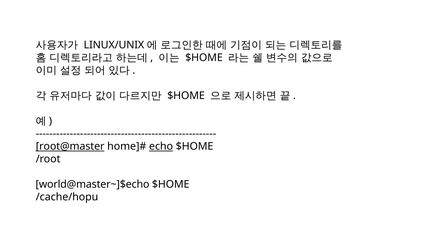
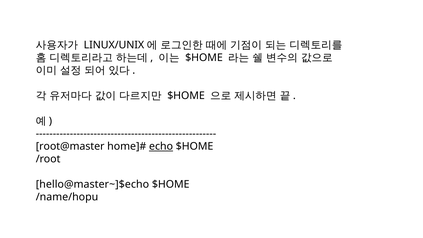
root@master underline: present -> none (70, 146)
world@master~]$echo: world@master~]$echo -> hello@master~]$echo (92, 184)
/cache/hopu: /cache/hopu -> /name/hopu (67, 197)
